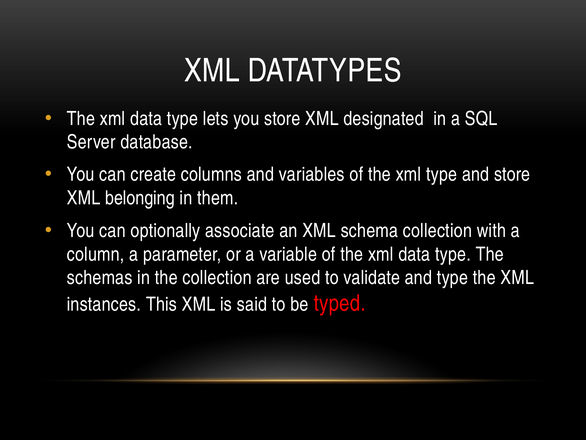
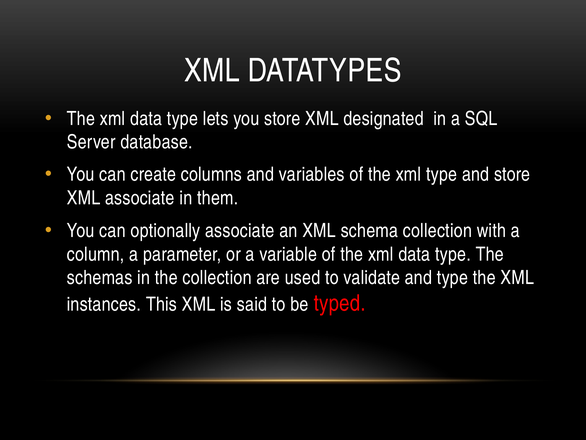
XML belonging: belonging -> associate (140, 198)
